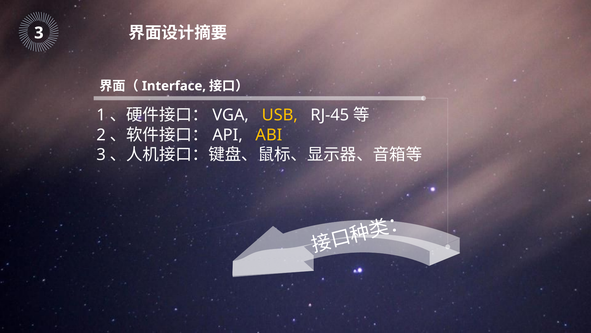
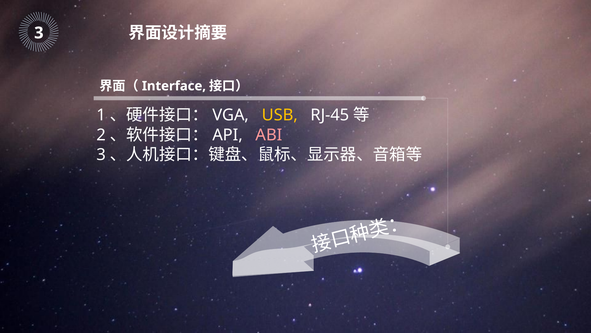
ABI colour: yellow -> pink (269, 135)
